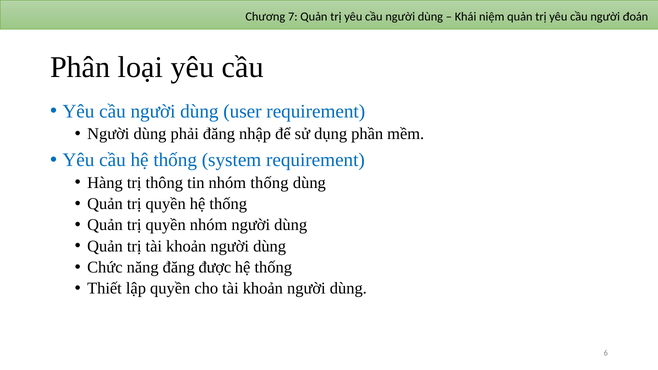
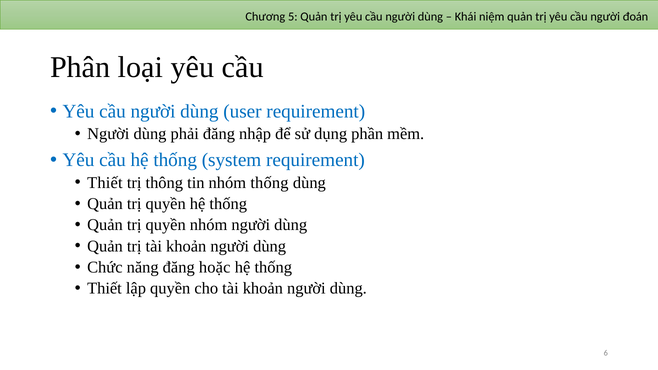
7: 7 -> 5 (293, 16)
Hàng: Hàng -> Thiết (105, 183)
được: được -> hoặc (215, 267)
